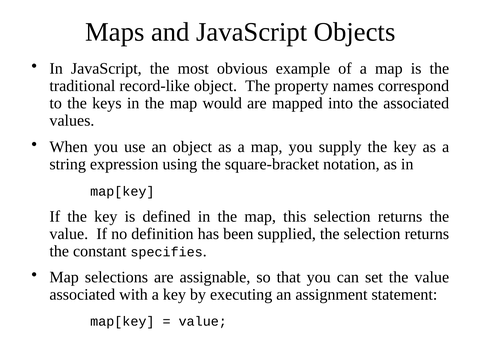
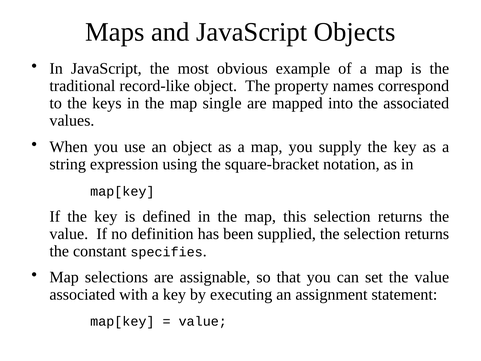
would: would -> single (222, 103)
